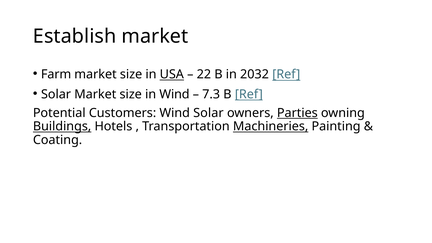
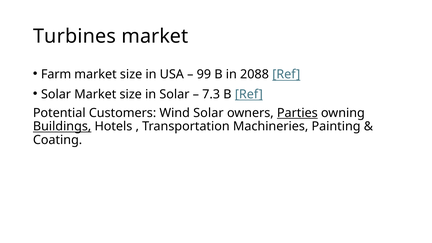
Establish: Establish -> Turbines (75, 36)
USA underline: present -> none (172, 74)
22: 22 -> 99 (204, 74)
2032: 2032 -> 2088 (254, 74)
in Wind: Wind -> Solar (174, 94)
Machineries underline: present -> none (271, 126)
